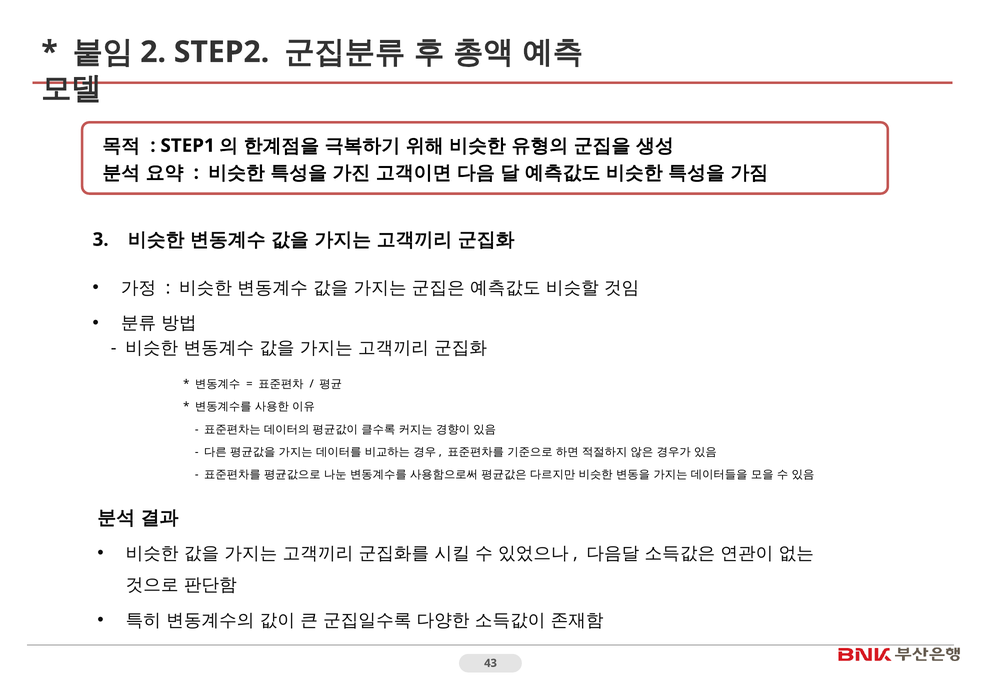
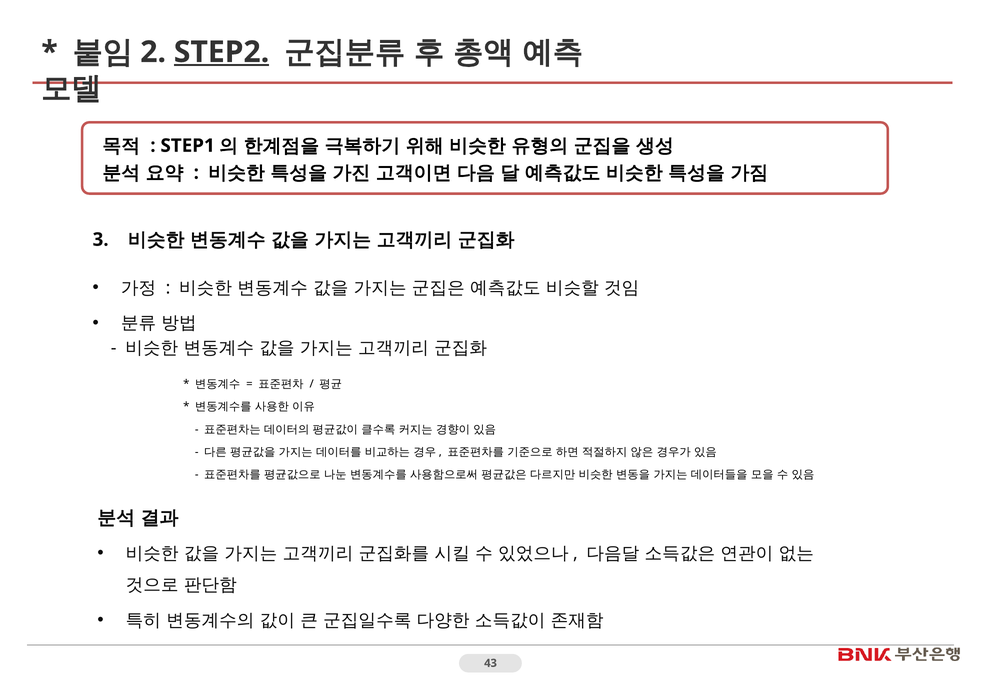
STEP2 underline: none -> present (222, 52)
